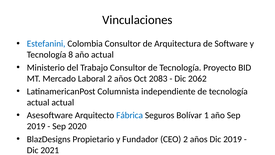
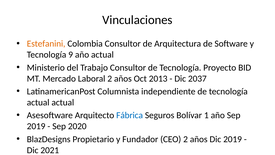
Estefanini colour: blue -> orange (46, 44)
8: 8 -> 9 (71, 55)
Oct 2083: 2083 -> 2013 (158, 78)
2062: 2062 -> 2037 (197, 78)
